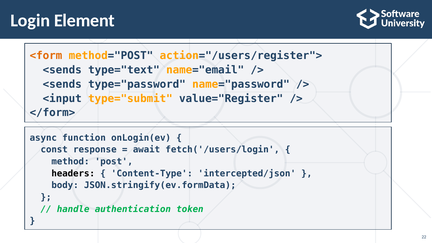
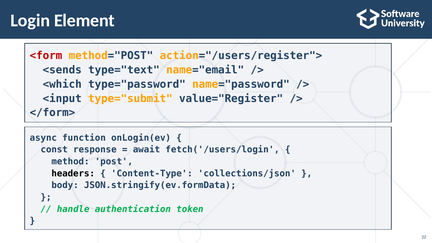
<form colour: orange -> red (46, 56)
<sends: <sends -> <which (62, 84)
intercepted/json: intercepted/json -> collections/json (247, 173)
